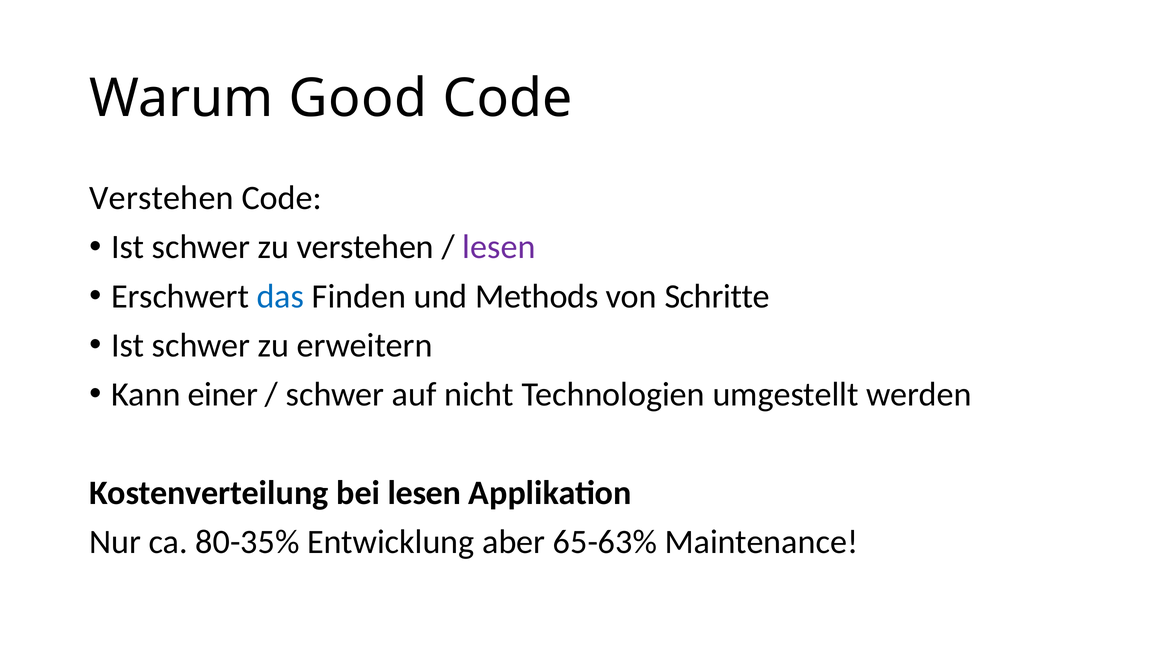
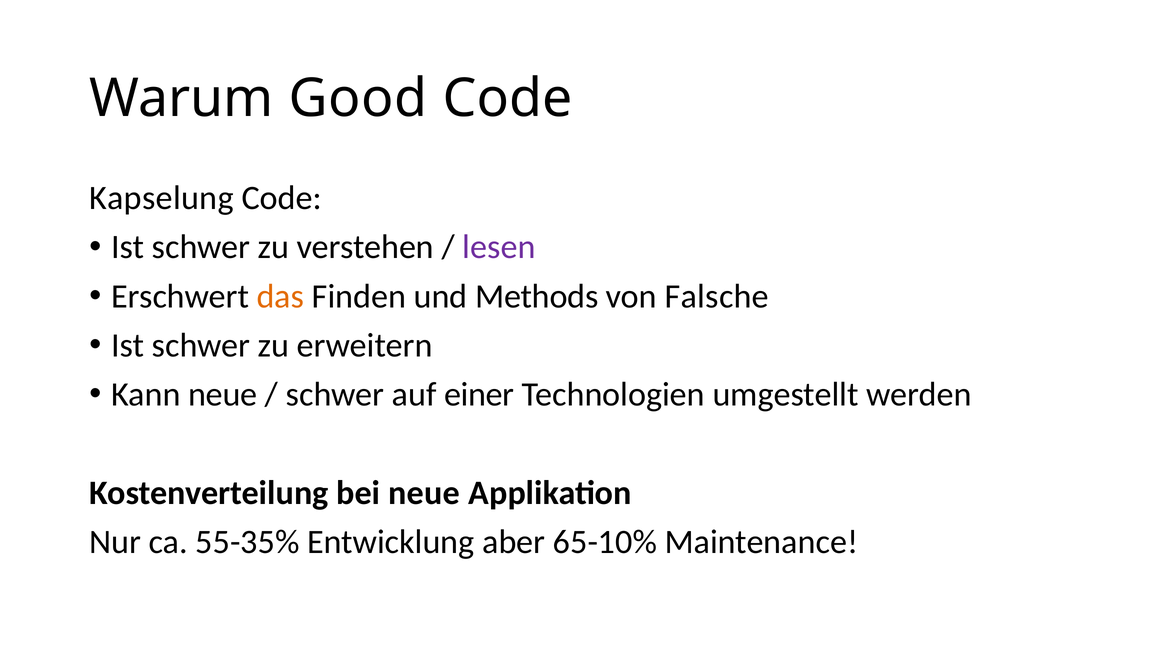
Verstehen: Verstehen -> Kapselung (161, 198)
das colour: blue -> orange (280, 296)
Schritte: Schritte -> Falsche (717, 296)
Kann einer: einer -> neue (223, 394)
nicht: nicht -> einer (479, 394)
bei lesen: lesen -> neue (424, 493)
80-35%: 80-35% -> 55-35% (247, 542)
65-63%: 65-63% -> 65-10% (605, 542)
